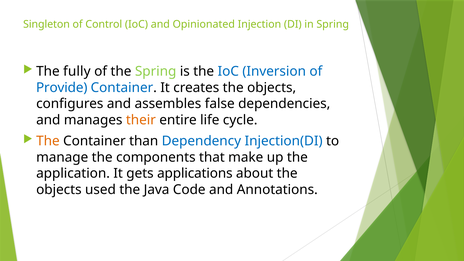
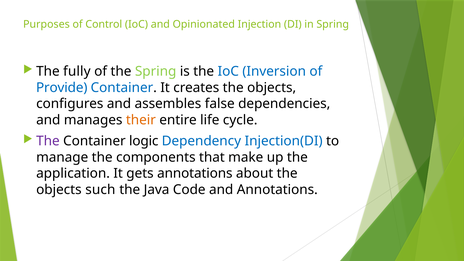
Singleton: Singleton -> Purposes (46, 24)
The colour: orange -> purple (48, 141)
than: than -> logic (144, 141)
gets applications: applications -> annotations (195, 174)
used: used -> such (100, 190)
